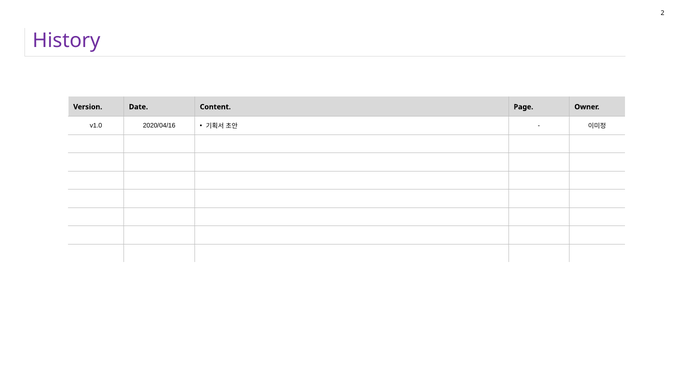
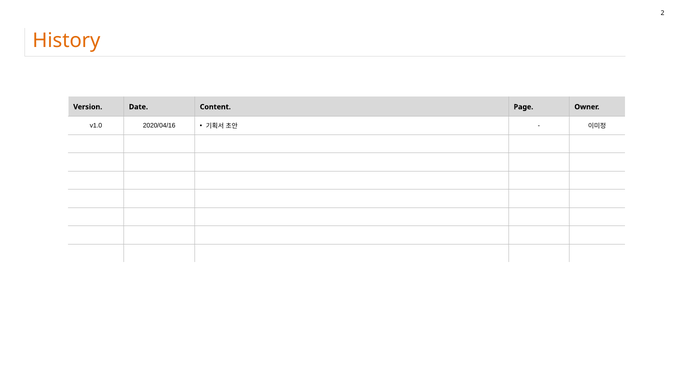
History colour: purple -> orange (66, 41)
